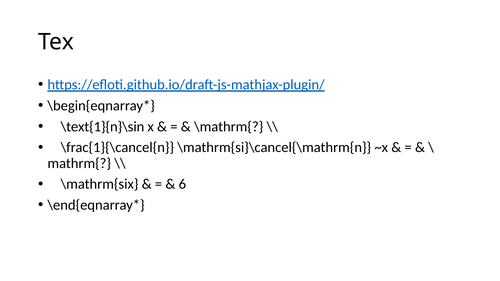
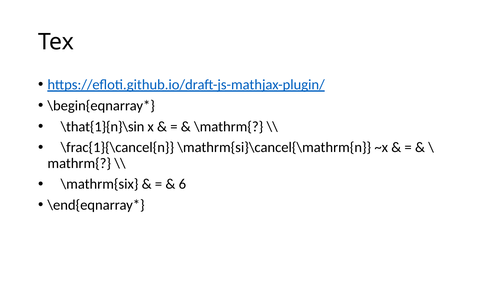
\text{1}{n}\sin: \text{1}{n}\sin -> \that{1}{n}\sin (102, 127)
